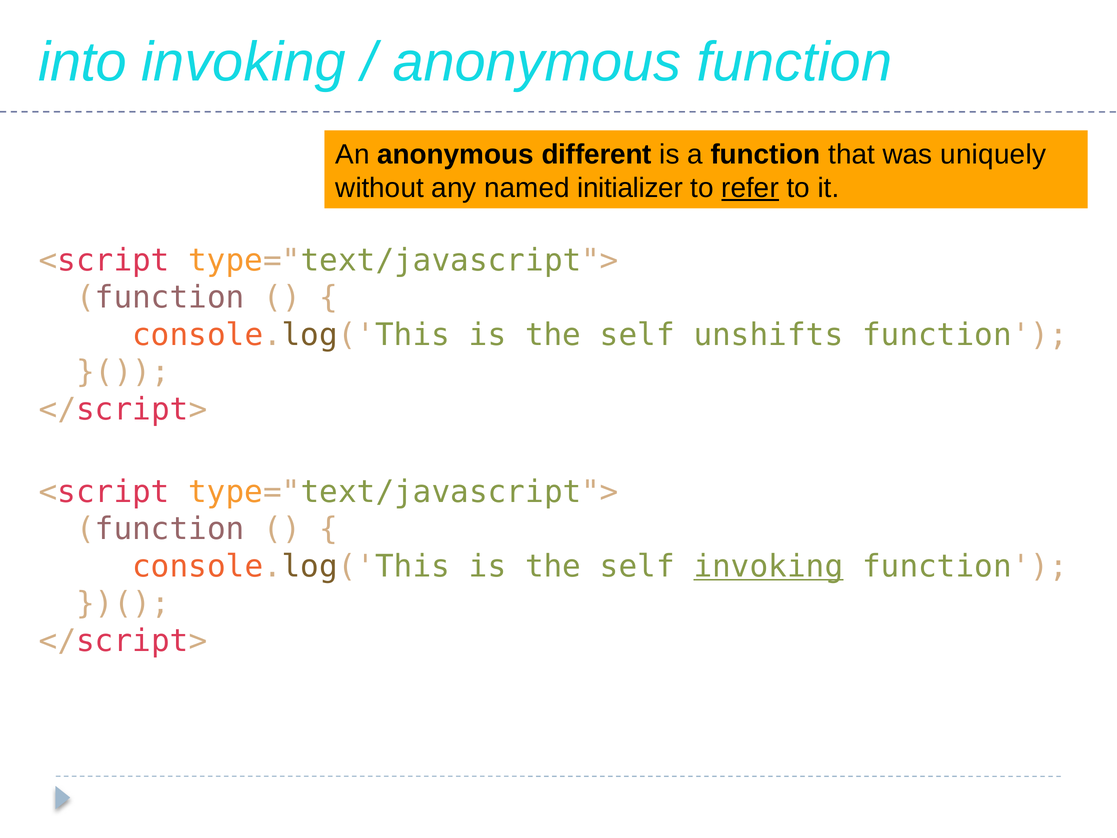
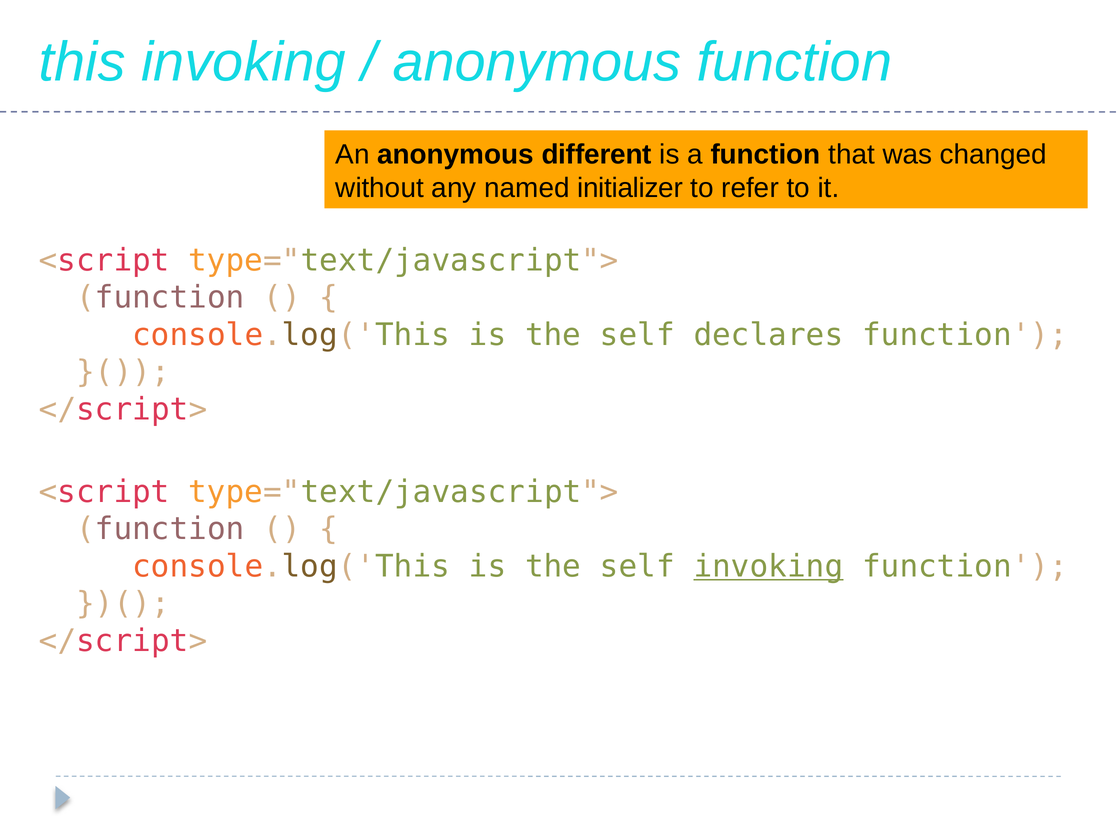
into: into -> this (82, 62)
uniquely: uniquely -> changed (993, 154)
refer underline: present -> none (750, 188)
unshifts: unshifts -> declares (768, 335)
